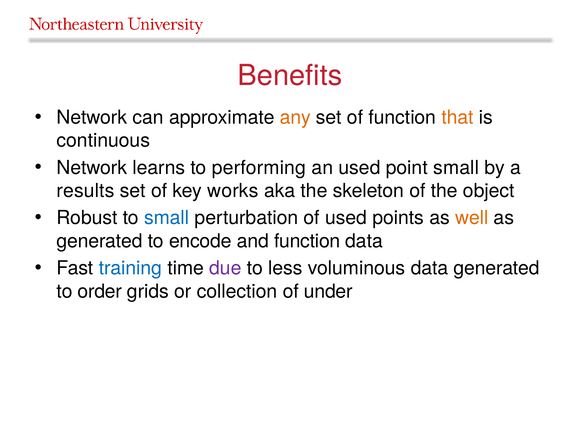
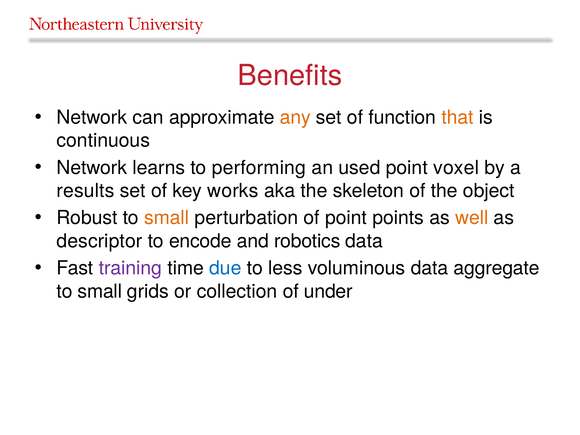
point small: small -> voxel (456, 168)
small colour: blue -> orange (167, 218)
of used: used -> point (346, 218)
generated: generated -> descriptor (99, 241)
and function: function -> robotics (307, 241)
training colour: blue -> purple (130, 268)
due colour: purple -> blue (225, 268)
data generated: generated -> aggregate (497, 268)
order: order -> small (100, 291)
